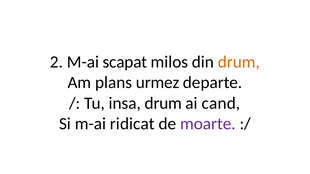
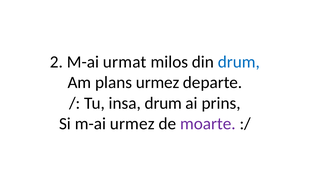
scapat: scapat -> urmat (125, 62)
drum colour: orange -> blue (239, 62)
cand: cand -> prins (221, 103)
m-ai ridicat: ridicat -> urmez (132, 124)
